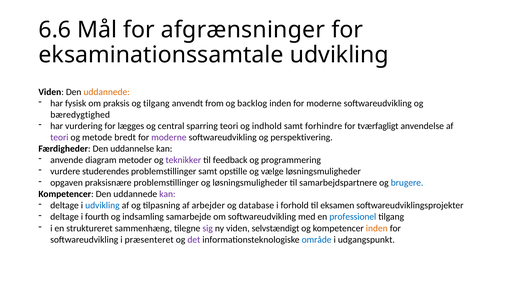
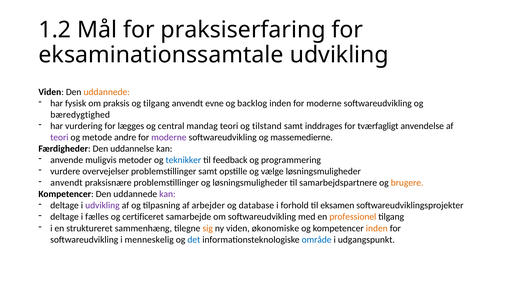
6.6: 6.6 -> 1.2 (55, 30)
afgrænsninger: afgrænsninger -> praksiserfaring (243, 30)
from: from -> evne (214, 103)
sparring: sparring -> mandag (202, 126)
indhold: indhold -> tilstand (267, 126)
forhindre: forhindre -> inddrages (324, 126)
bredt: bredt -> andre (125, 137)
perspektivering: perspektivering -> massemedierne (302, 137)
diagram: diagram -> muligvis (101, 160)
teknikker colour: purple -> blue (183, 160)
studerendes: studerendes -> overvejelser (106, 171)
opgaven: opgaven -> anvendt (66, 183)
brugere colour: blue -> orange (407, 183)
udvikling colour: blue -> purple (102, 206)
fourth: fourth -> fælles (97, 217)
indsamling: indsamling -> certificeret (143, 217)
professionel colour: blue -> orange (353, 217)
sig colour: purple -> orange (208, 228)
selvstændigt: selvstændigt -> økonomiske (275, 228)
præsenteret: præsenteret -> menneskelig (149, 240)
det colour: purple -> blue (194, 240)
